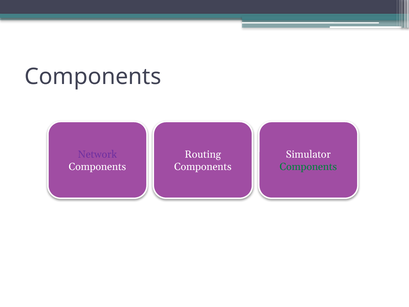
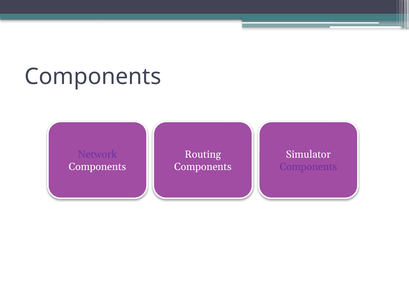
Components colour: green -> purple (308, 167)
